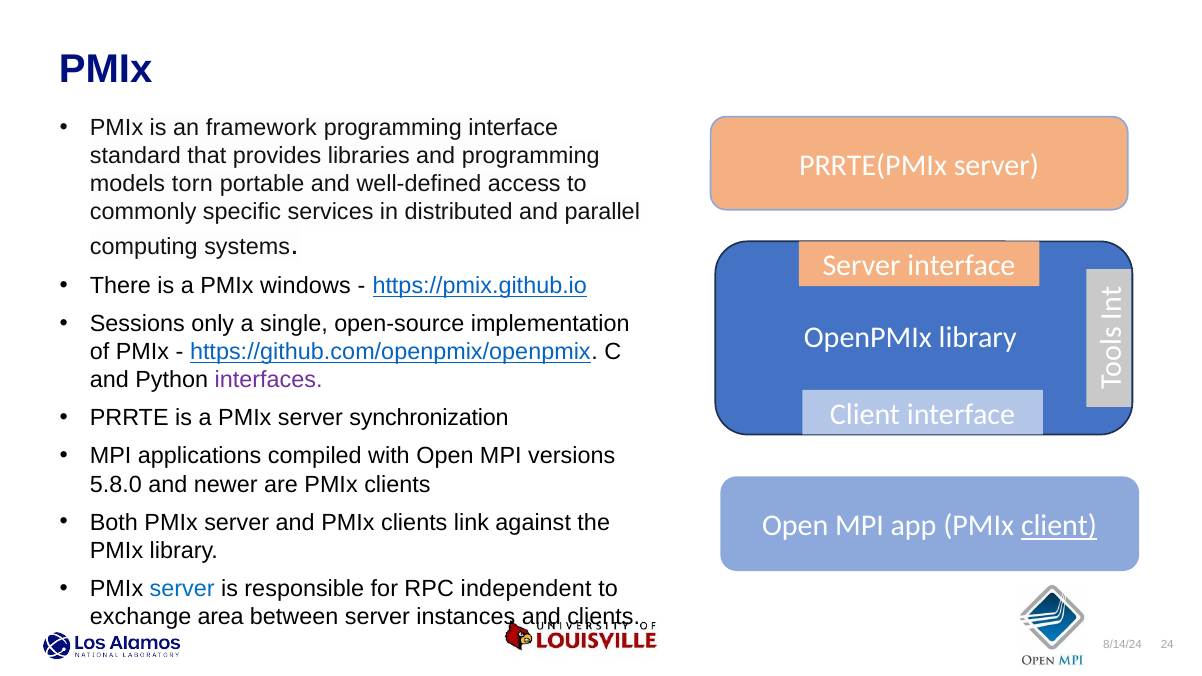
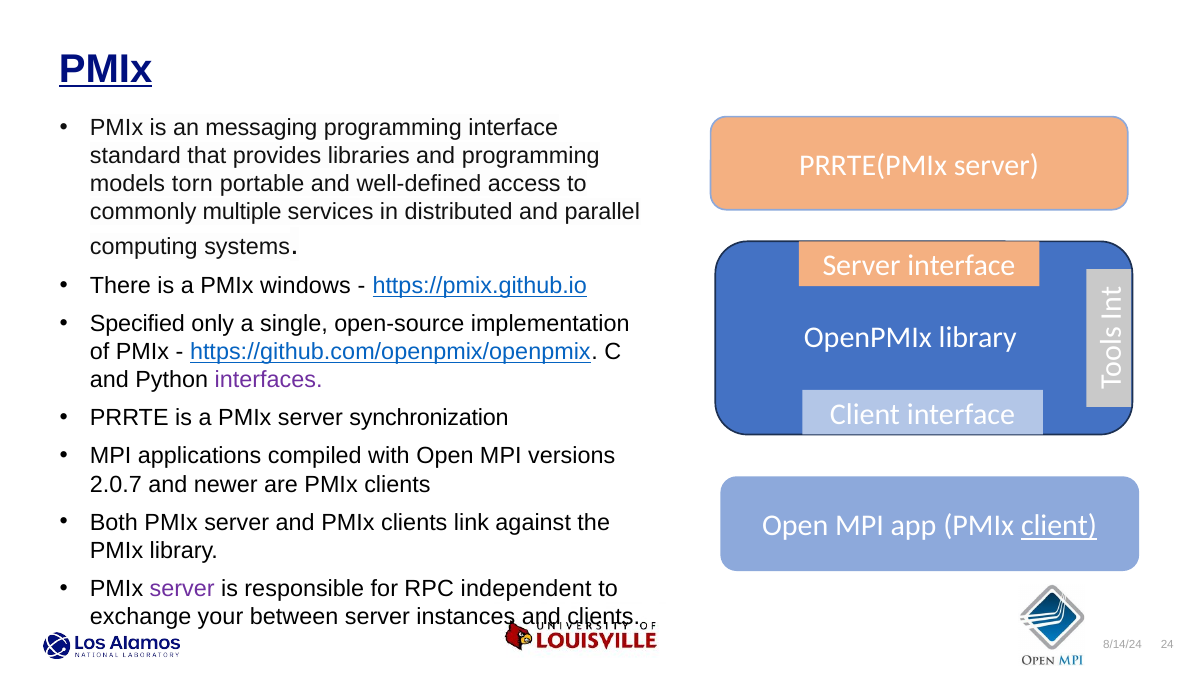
PMIx underline: none -> present (106, 69)
framework: framework -> messaging (261, 128)
specific: specific -> multiple (242, 212)
Sessions: Sessions -> Specified (137, 324)
5.8.0: 5.8.0 -> 2.0.7 (116, 484)
server colour: blue -> purple (182, 589)
area: area -> your (221, 617)
